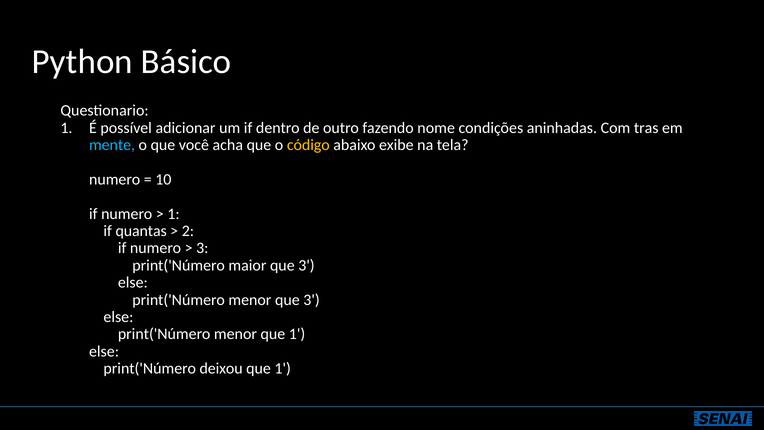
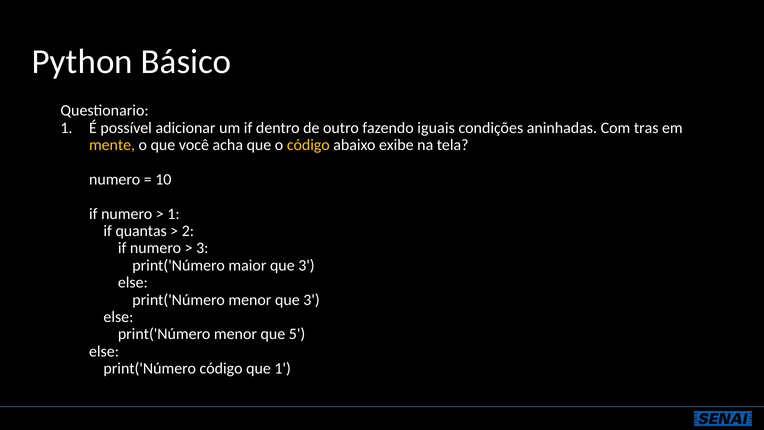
nome: nome -> iguais (436, 128)
mente colour: light blue -> yellow (112, 145)
menor que 1: 1 -> 5 (297, 334)
print('Número deixou: deixou -> código (221, 368)
